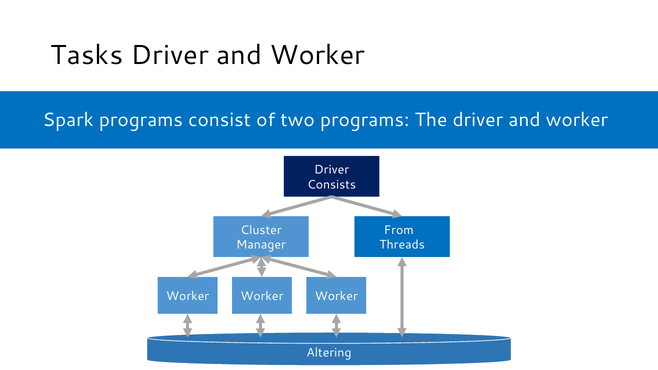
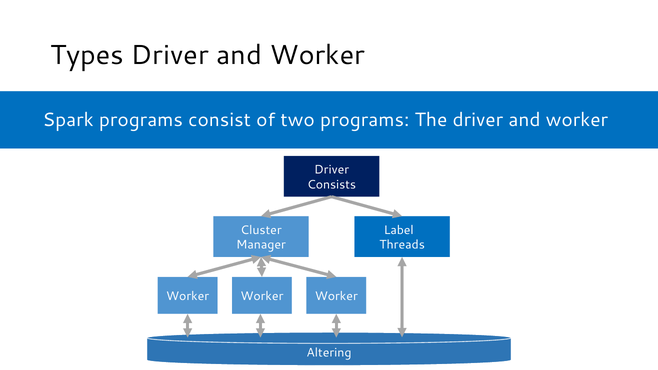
Tasks: Tasks -> Types (87, 55)
From: From -> Label (399, 230)
